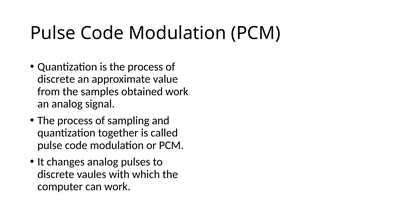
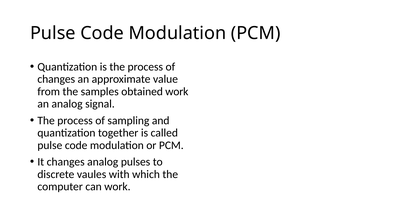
discrete: discrete -> changes (56, 79)
